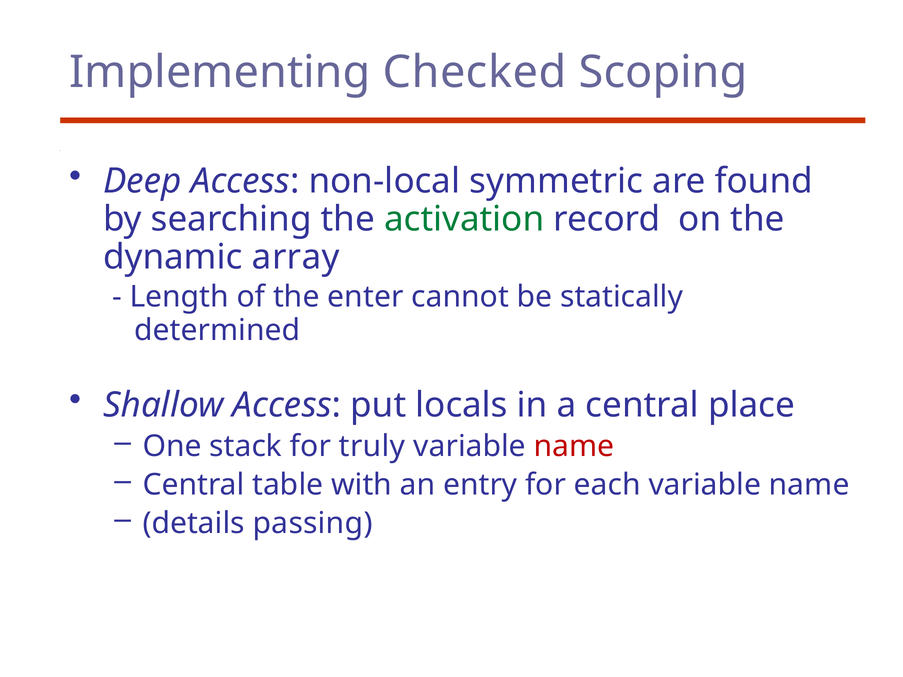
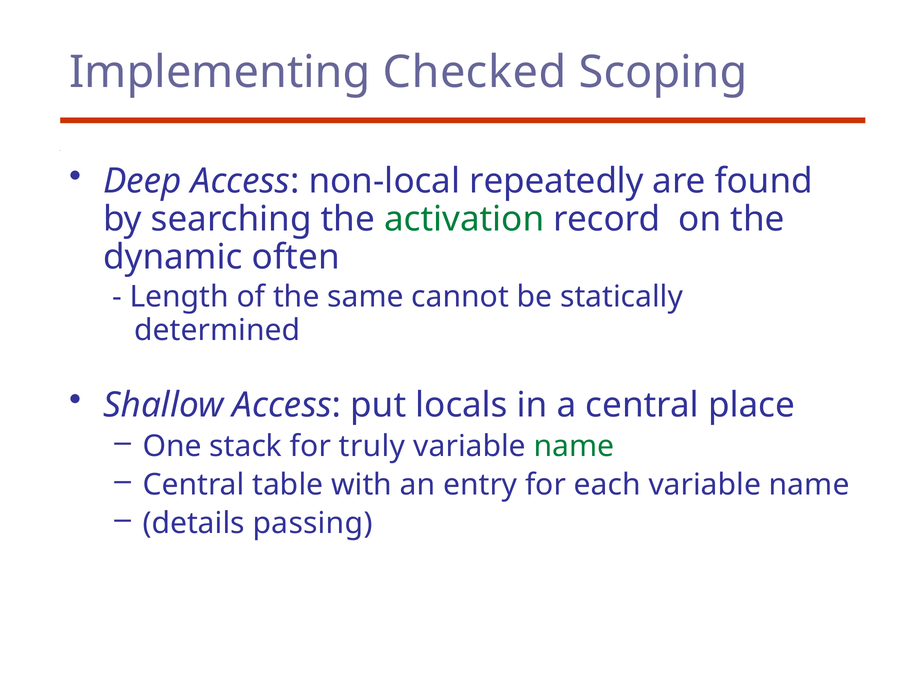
symmetric: symmetric -> repeatedly (556, 181)
array: array -> often (296, 257)
enter: enter -> same (365, 297)
name colour: red -> green (574, 446)
